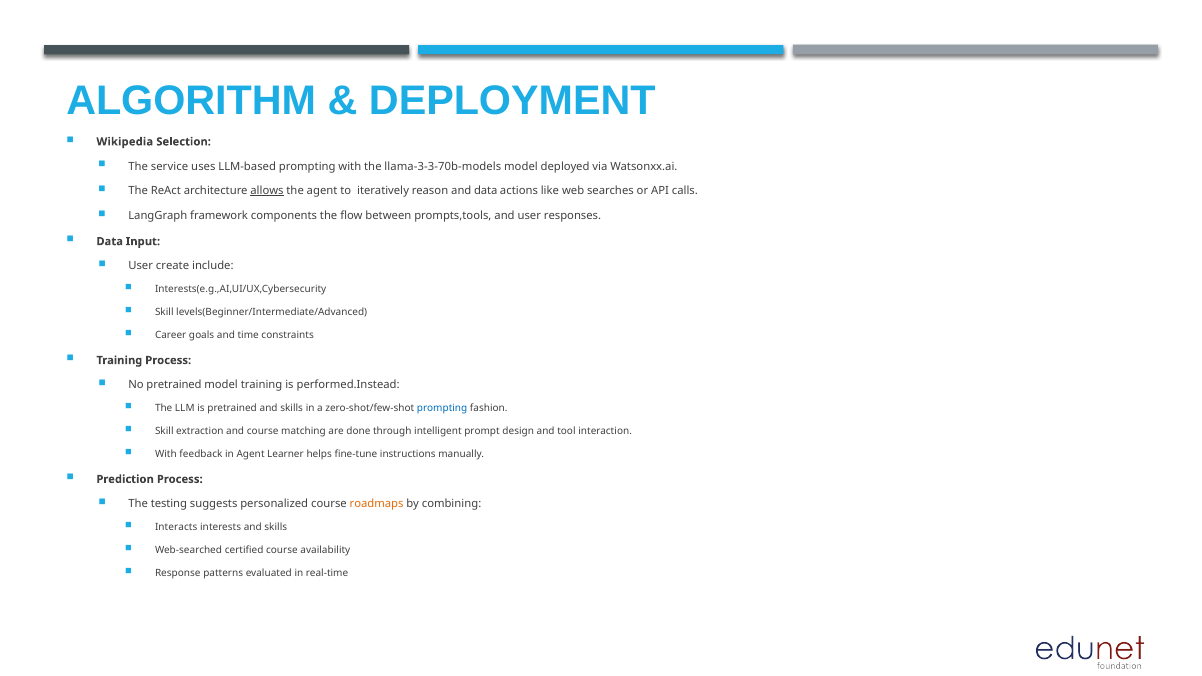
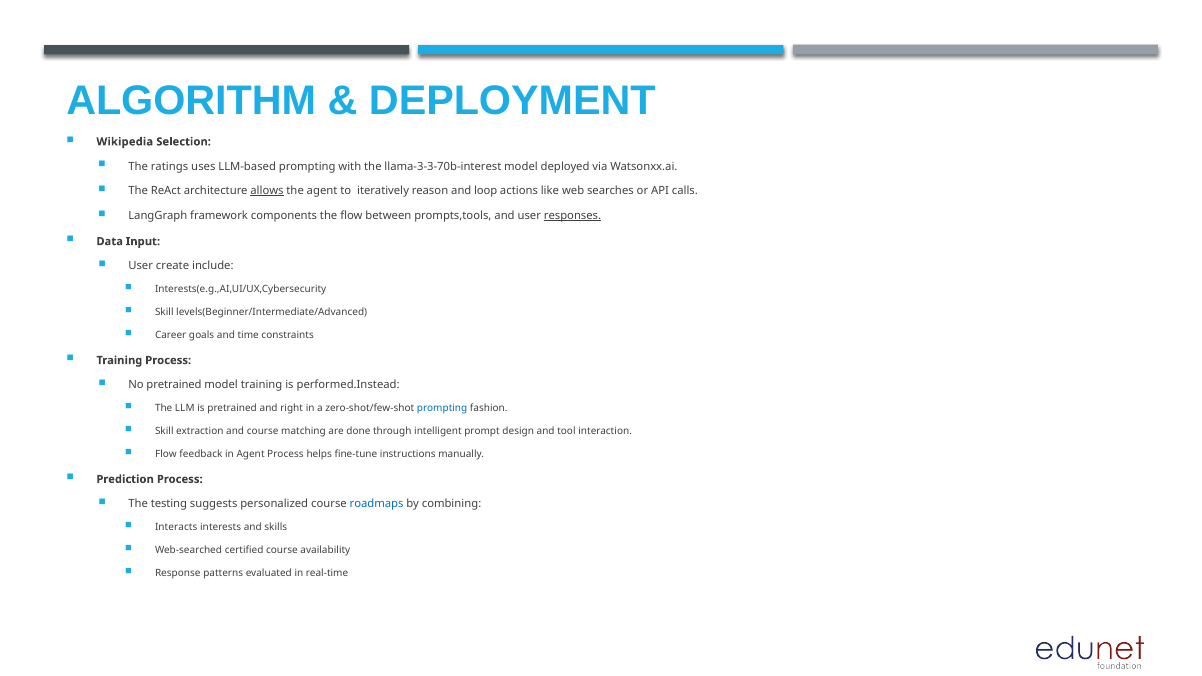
service: service -> ratings (170, 166)
llama-3-3-70b-models: llama-3-3-70b-models -> llama-3-3-70b-interest (443, 166)
and data: data -> loop (486, 191)
responses underline: none -> present (573, 216)
pretrained and skills: skills -> right (292, 408)
With: With -> Flow (166, 454)
Agent Learner: Learner -> Process (285, 454)
roadmaps colour: orange -> blue (377, 504)
